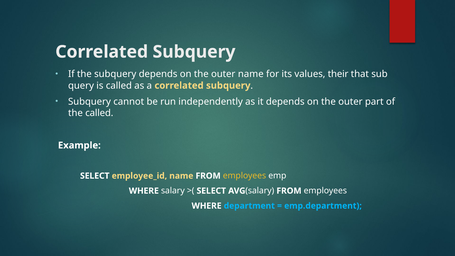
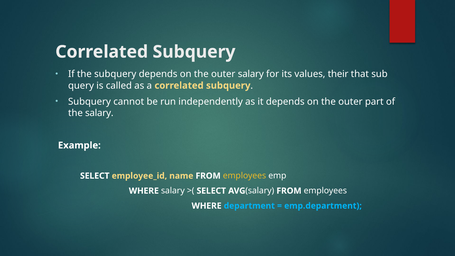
outer name: name -> salary (251, 74)
the called: called -> salary (99, 113)
